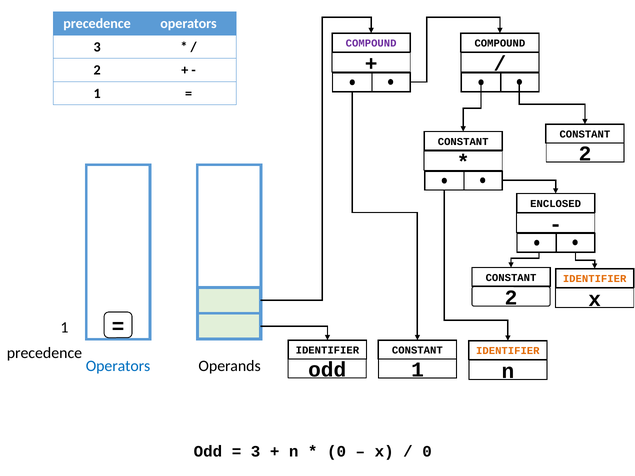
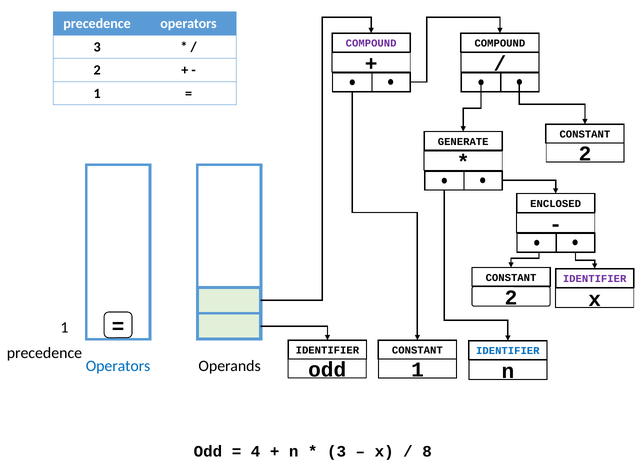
CONSTANT: CONSTANT -> GENERATE (463, 142)
IDENTIFIER colour: orange -> purple (595, 279)
IDENTIFIER colour: orange -> blue (508, 351)
3: 3 -> 4 (256, 452)
0: 0 -> 3 (337, 452)
0: 0 -> 8 (427, 452)
